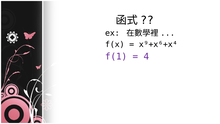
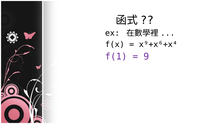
4: 4 -> 9 (146, 56)
